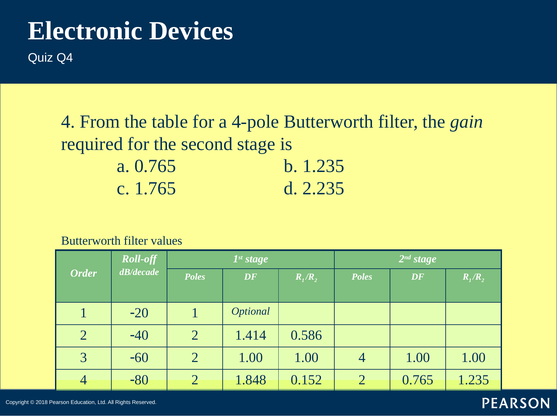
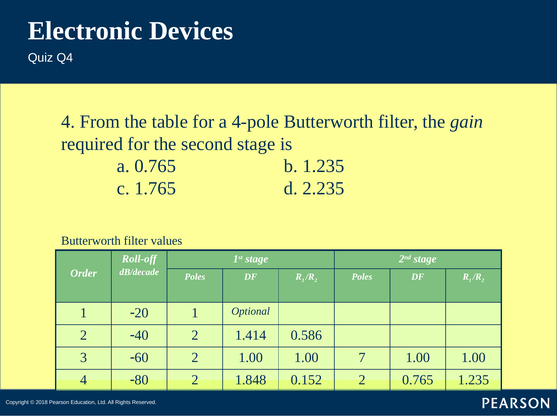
2 1.00 1.00 4: 4 -> 7 (362, 358)
